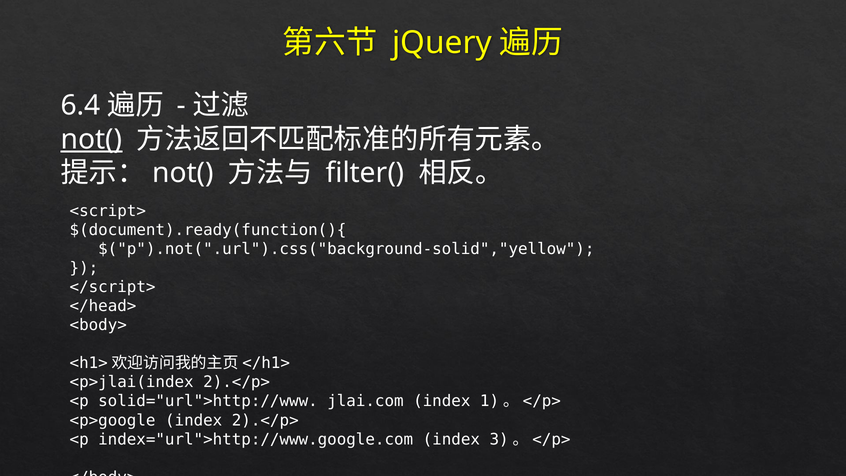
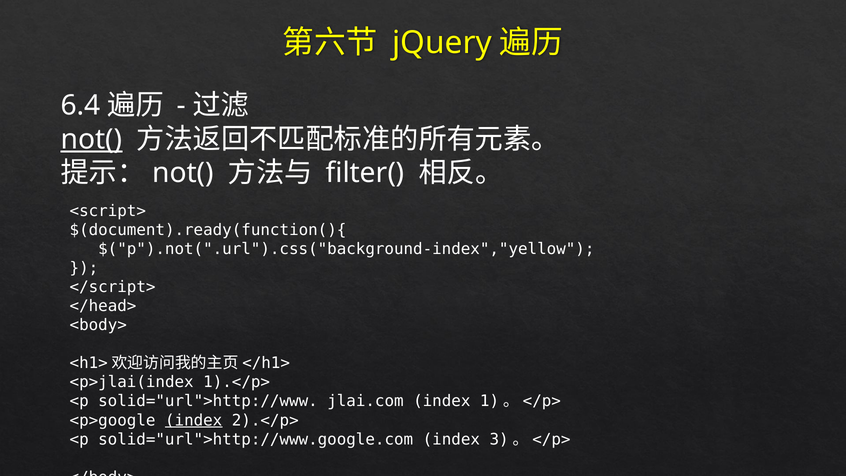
$("p").not(".url").css("background-solid","yellow: $("p").not(".url").css("background-solid","yellow -> $("p").not(".url").css("background-index","yellow (346, 249)
<p>jlai(index 2).</p>: 2).</p> -> 1).</p> (237, 382)
index underline: none -> present (194, 420)
index="url">http://www.google.com: index="url">http://www.google.com -> solid="url">http://www.google.com (256, 439)
